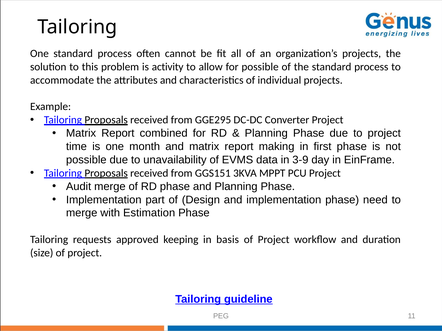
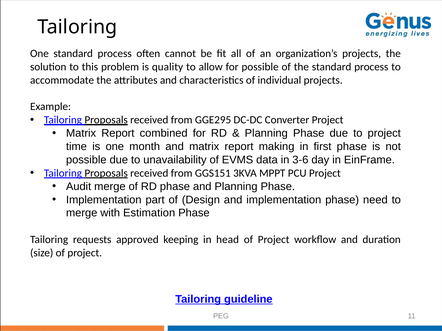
activity: activity -> quality (168, 67)
3-9: 3-9 -> 3-6 (300, 160)
basis: basis -> head (228, 240)
